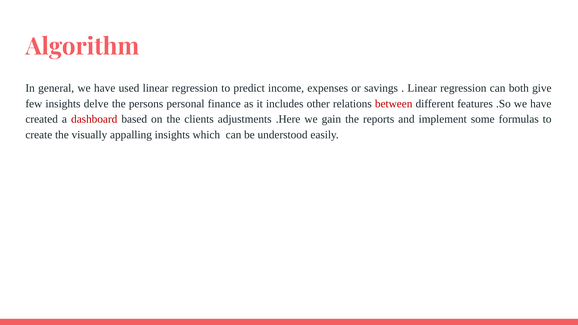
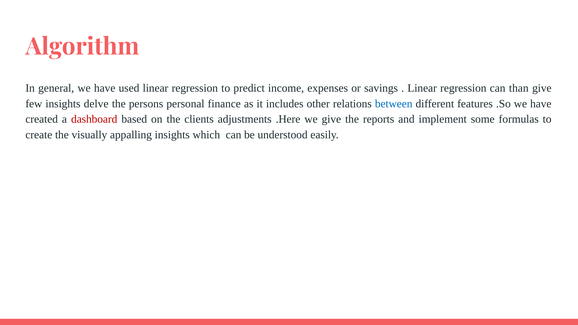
both: both -> than (519, 88)
between colour: red -> blue (394, 104)
we gain: gain -> give (331, 119)
